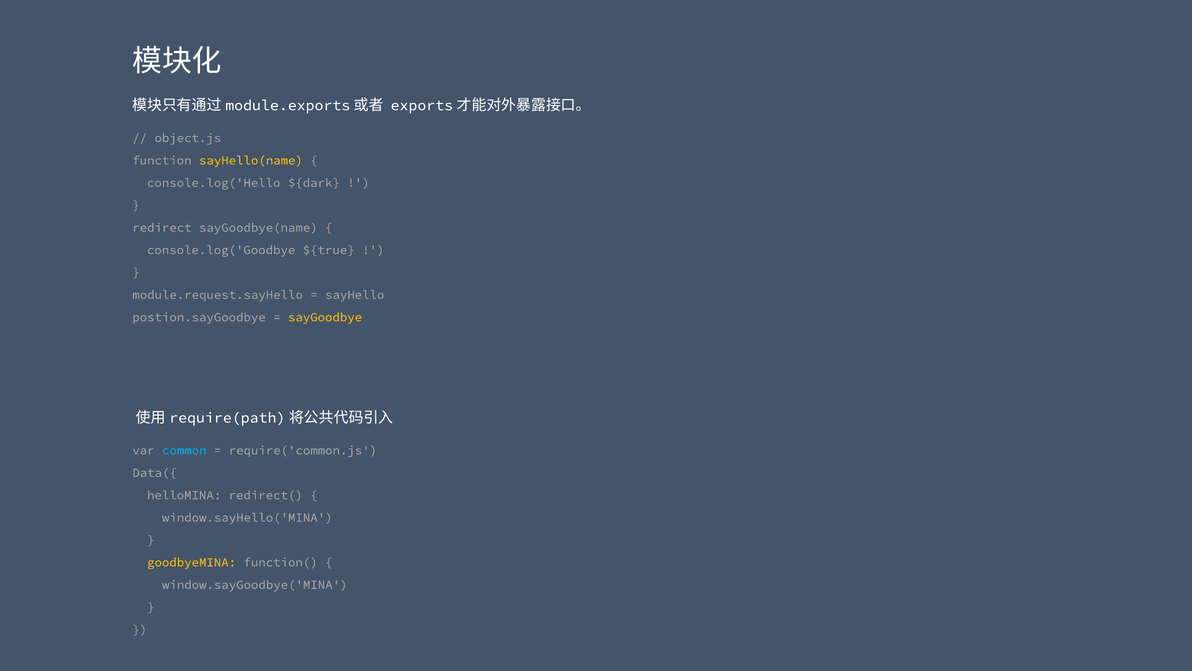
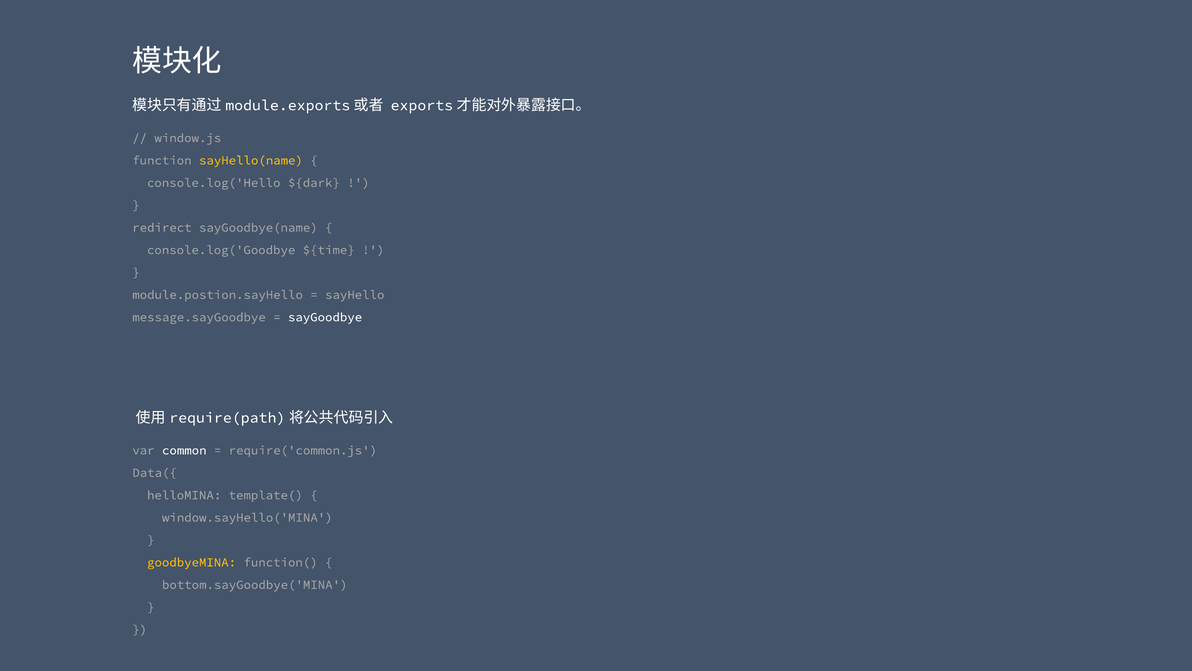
object.js: object.js -> window.js (188, 138)
${true: ${true -> ${time (329, 250)
module.request.sayHello: module.request.sayHello -> module.postion.sayHello (218, 295)
postion.sayGoodbye: postion.sayGoodbye -> message.sayGoodbye (199, 317)
sayGoodbye colour: yellow -> white (325, 317)
common colour: light blue -> white (184, 450)
redirect(: redirect( -> template( (266, 495)
window.sayGoodbye('MINA: window.sayGoodbye('MINA -> bottom.sayGoodbye('MINA (255, 584)
